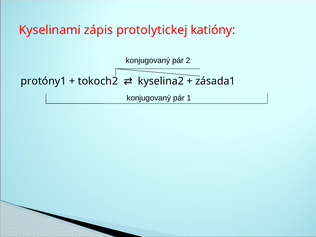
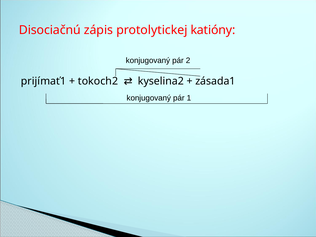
Kyselinami: Kyselinami -> Disociačnú (50, 30)
protóny1: protóny1 -> prijímať1 (43, 81)
